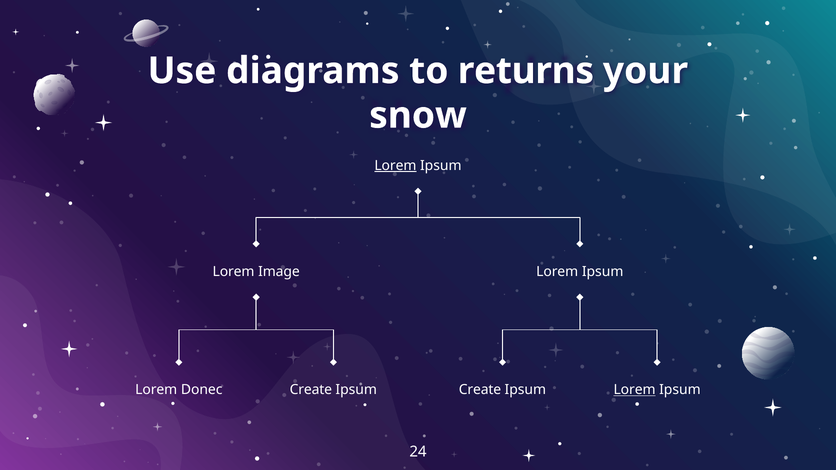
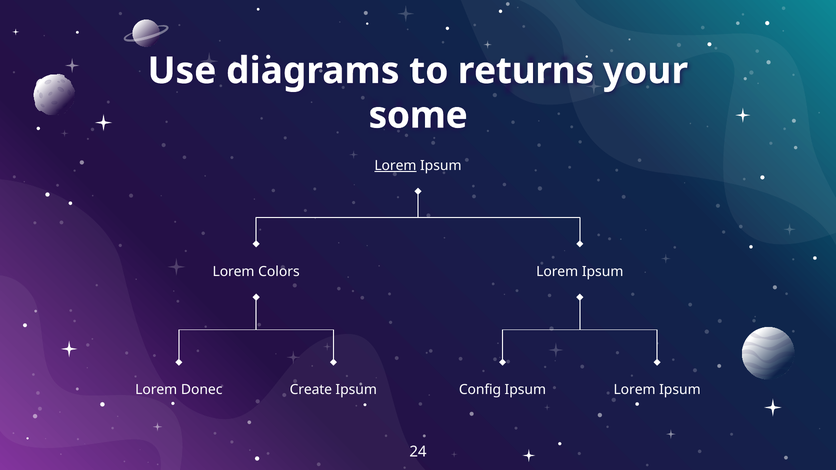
snow: snow -> some (418, 115)
Image: Image -> Colors (279, 272)
Create: Create -> Config (480, 390)
Lorem underline: present -> none (635, 390)
